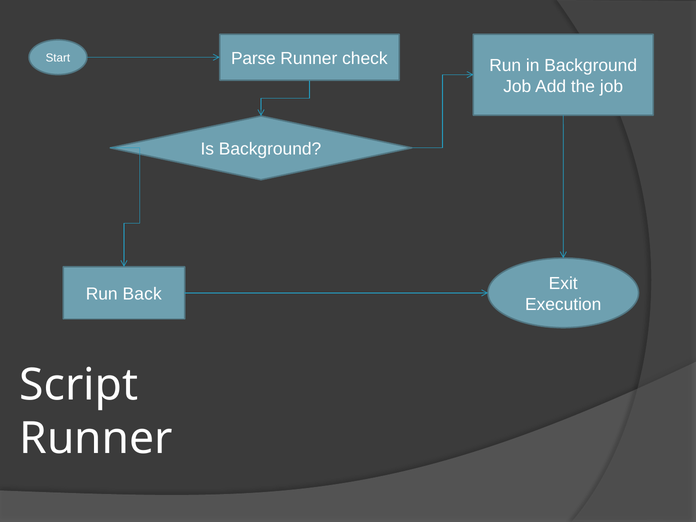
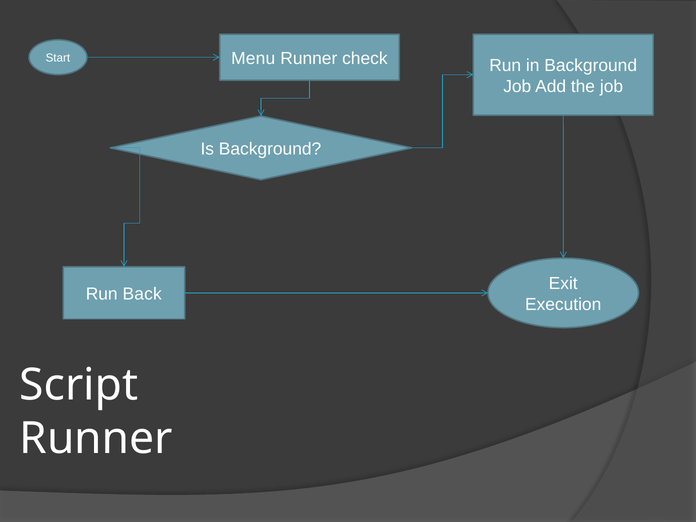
Parse: Parse -> Menu (253, 58)
